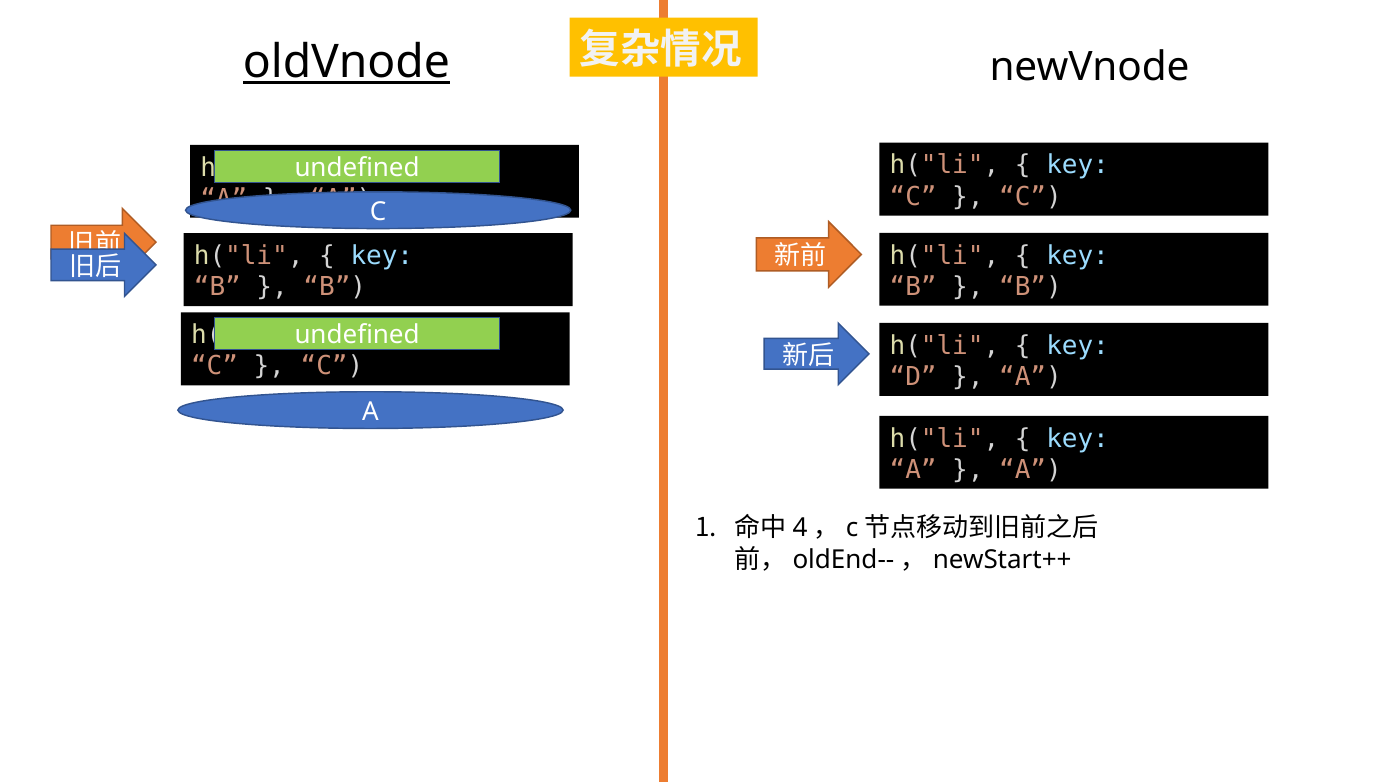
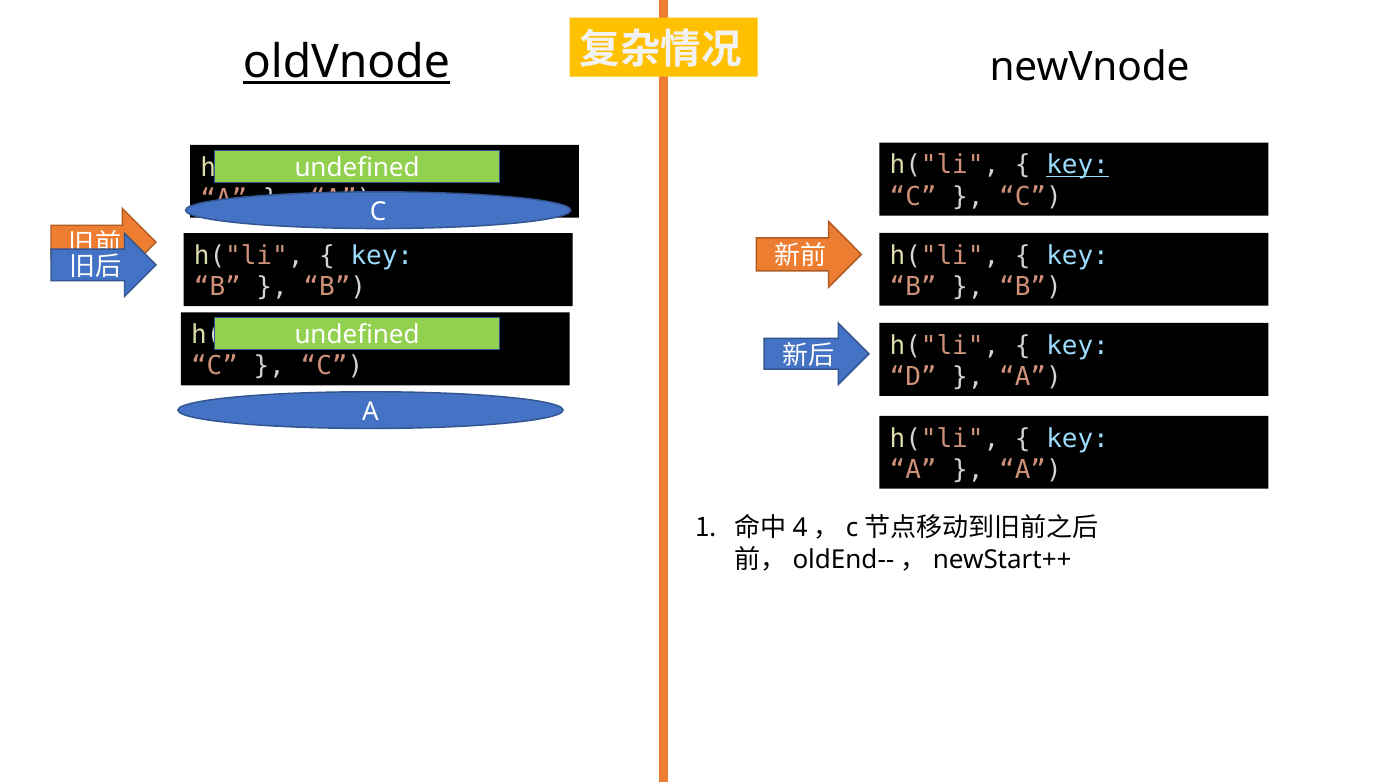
key underline: none -> present (1078, 165)
